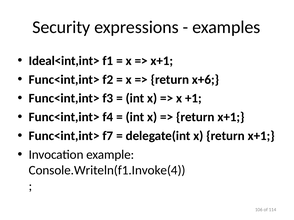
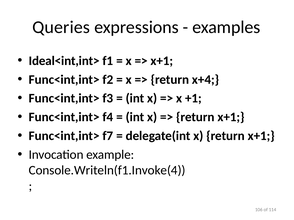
Security: Security -> Queries (61, 27)
x+6: x+6 -> x+4 (206, 80)
